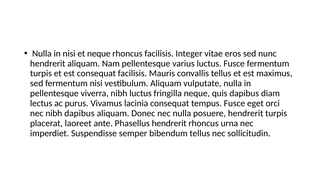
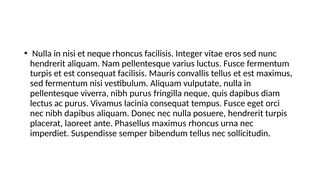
nibh luctus: luctus -> purus (140, 94)
Phasellus hendrerit: hendrerit -> maximus (169, 124)
